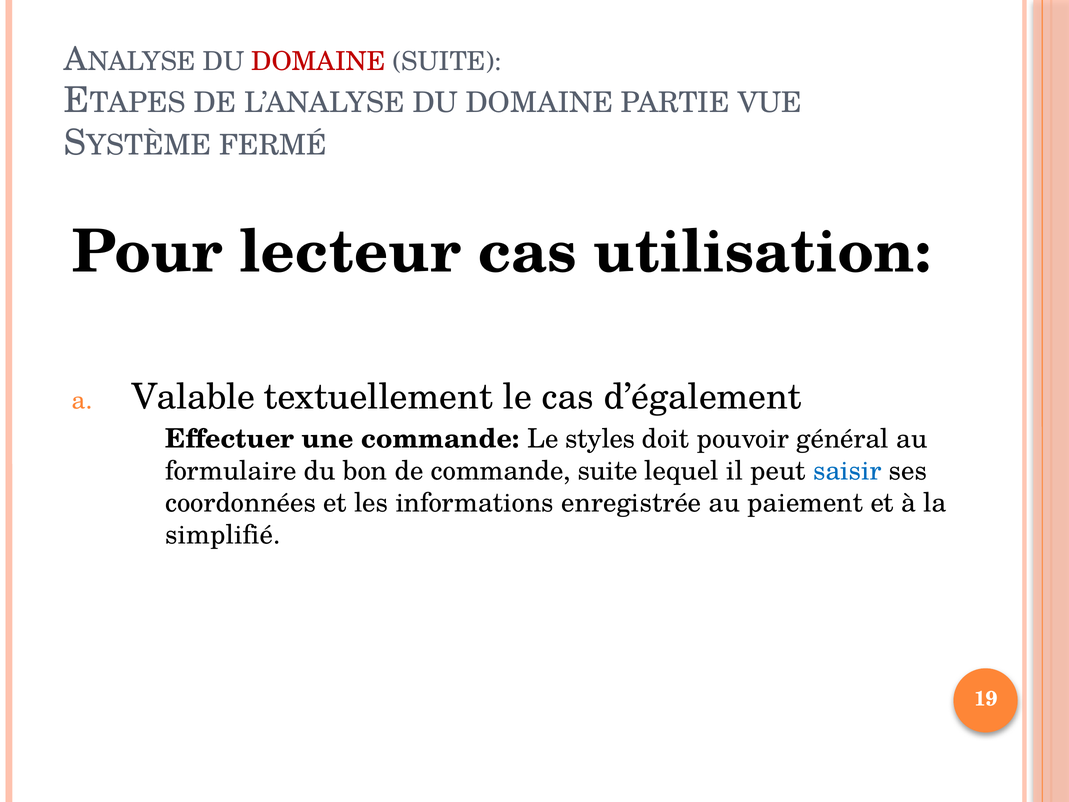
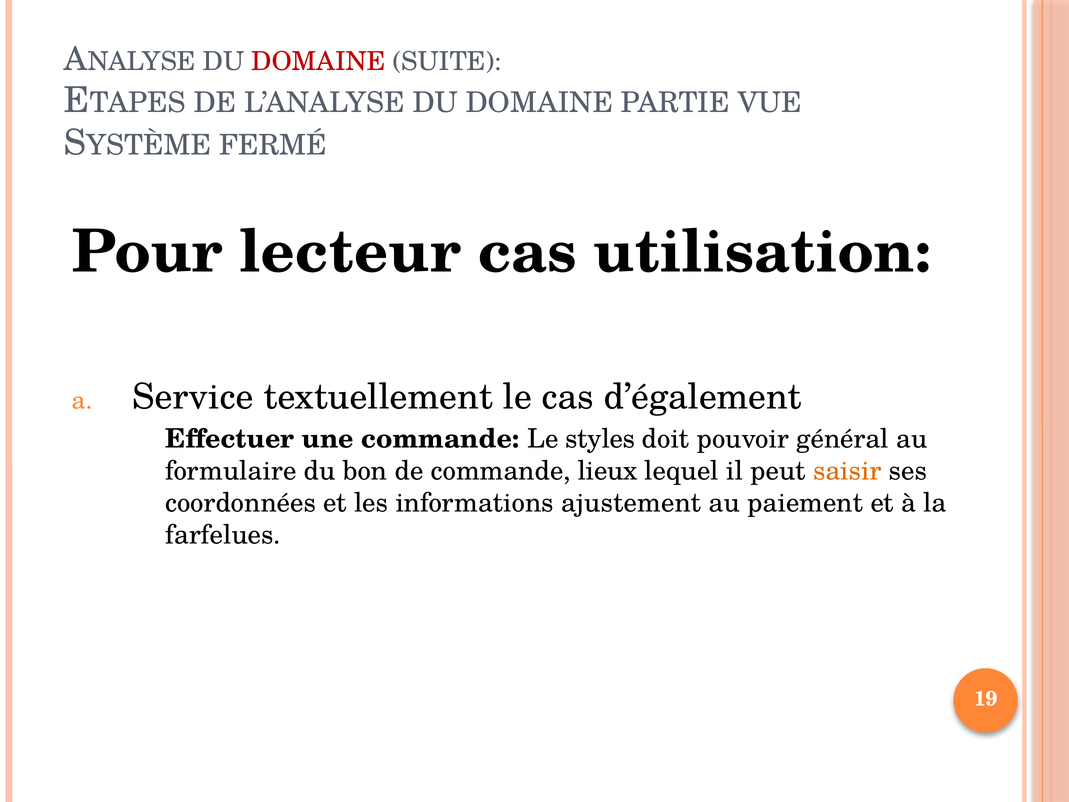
Valable: Valable -> Service (193, 397)
commande suite: suite -> lieux (608, 471)
saisir colour: blue -> orange (847, 471)
enregistrée: enregistrée -> ajustement (631, 503)
simplifié: simplifié -> farfelues (223, 535)
